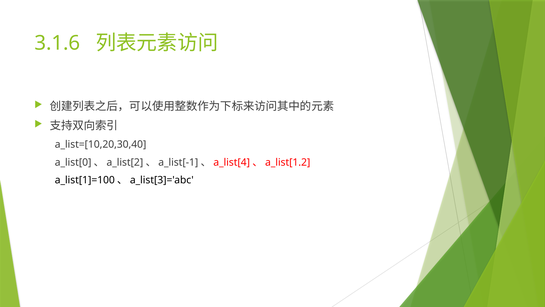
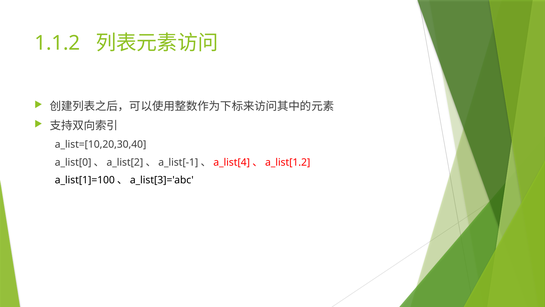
3.1.6: 3.1.6 -> 1.1.2 (57, 43)
